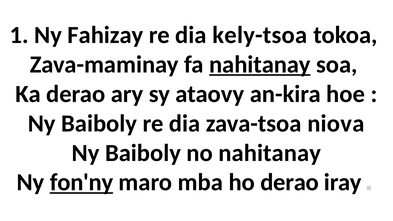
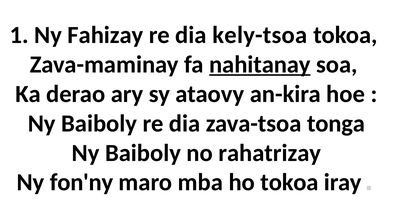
niova: niova -> tonga (336, 123)
no nahitanay: nahitanay -> rahatrizay (270, 153)
fon'ny underline: present -> none (82, 182)
ho derao: derao -> tokoa (290, 182)
